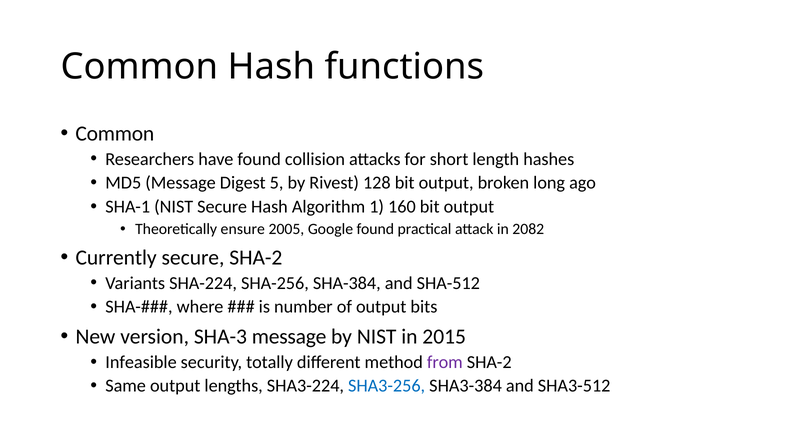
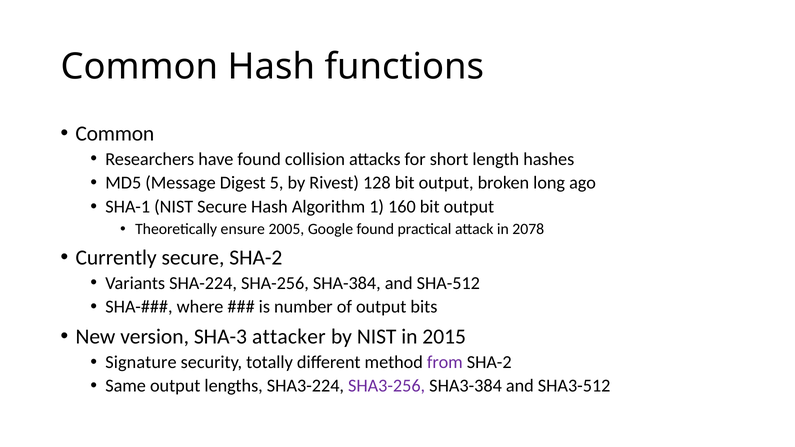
2082: 2082 -> 2078 (528, 229)
SHA-3 message: message -> attacker (289, 337)
Infeasible: Infeasible -> Signature (141, 362)
SHA3-256 colour: blue -> purple (387, 386)
